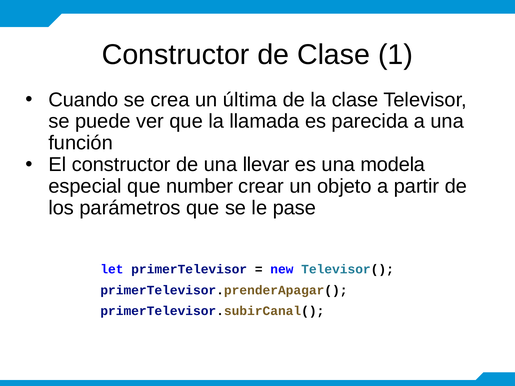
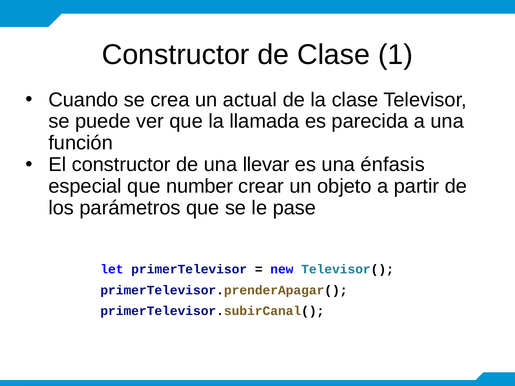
última: última -> actual (250, 100)
modela: modela -> énfasis (393, 165)
